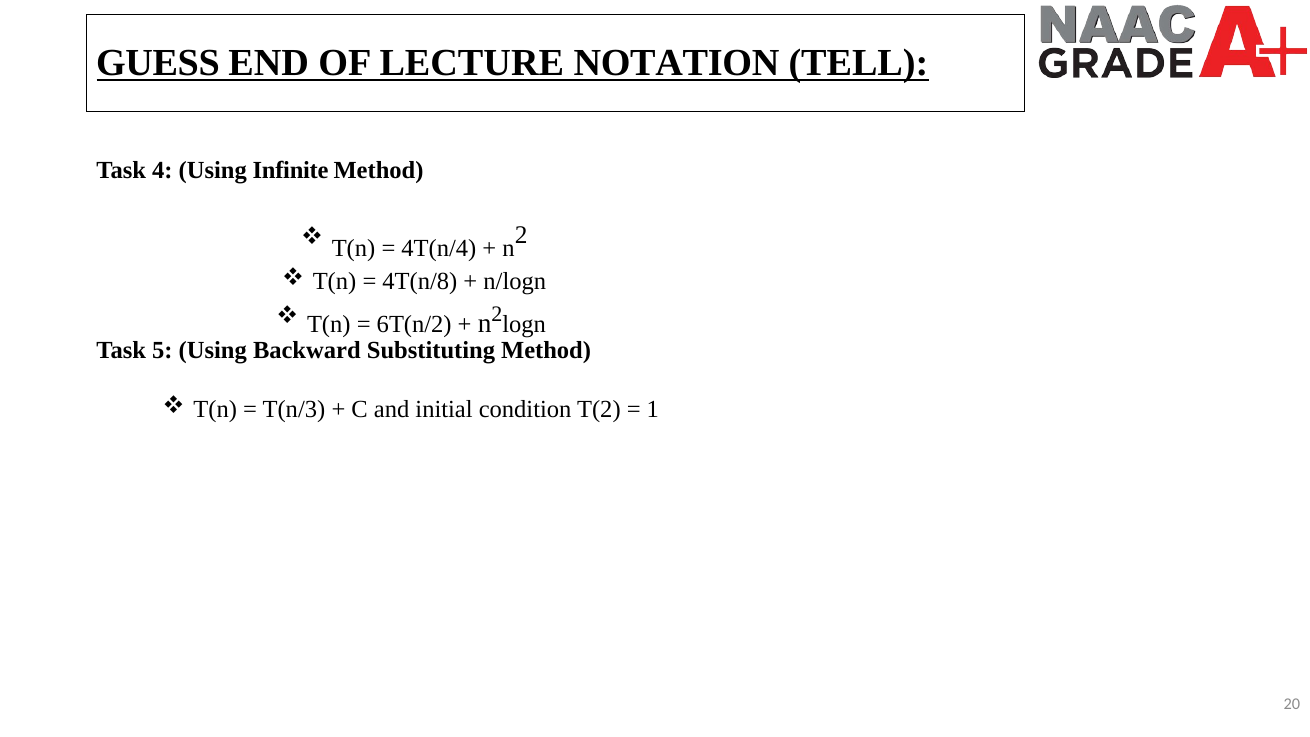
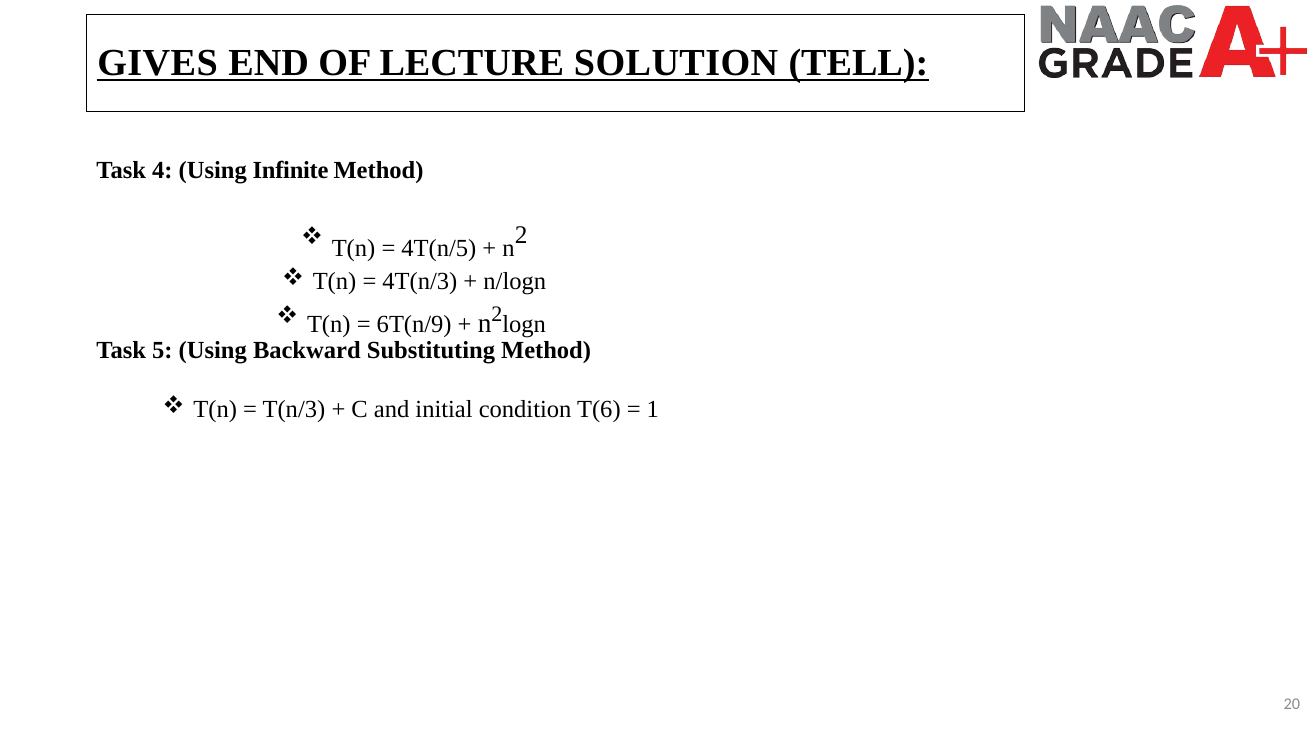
GUESS: GUESS -> GIVES (158, 63)
NOTATION: NOTATION -> SOLUTION (676, 63)
4T(n/4: 4T(n/4 -> 4T(n/5 (439, 248)
4T(n/8: 4T(n/8 -> 4T(n/3 (420, 281)
6T(n/2: 6T(n/2 -> 6T(n/9 (414, 325)
T(2: T(2 -> T(6 (599, 409)
